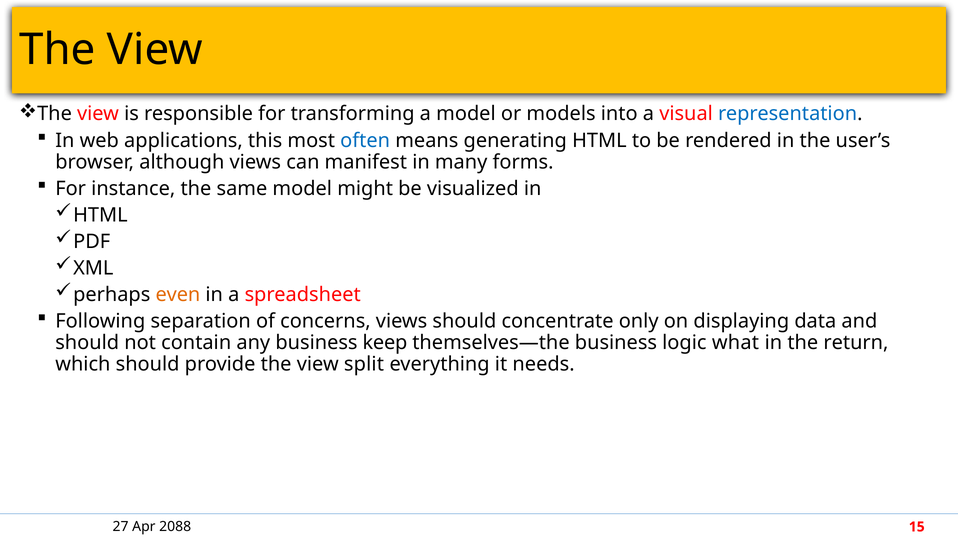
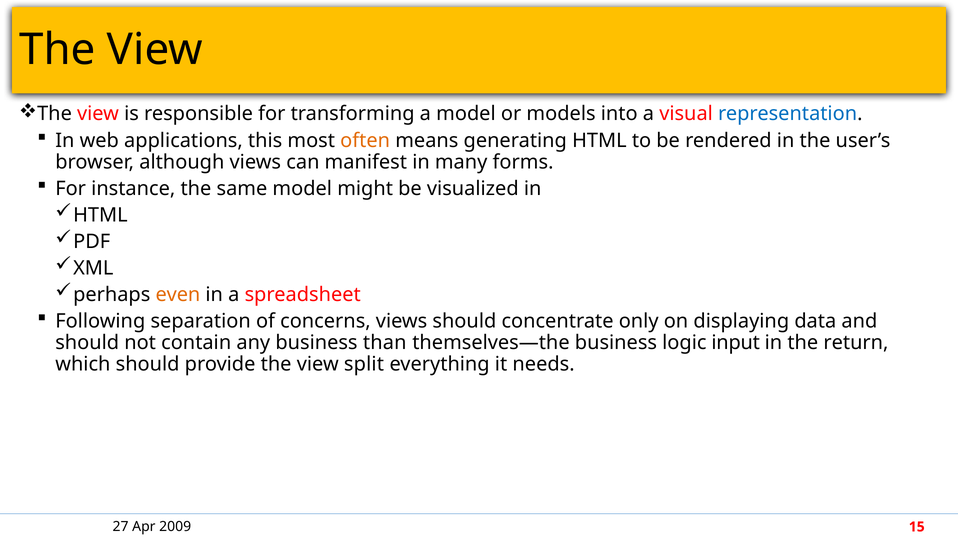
often colour: blue -> orange (365, 140)
keep: keep -> than (385, 343)
what: what -> input (736, 343)
2088: 2088 -> 2009 (175, 527)
